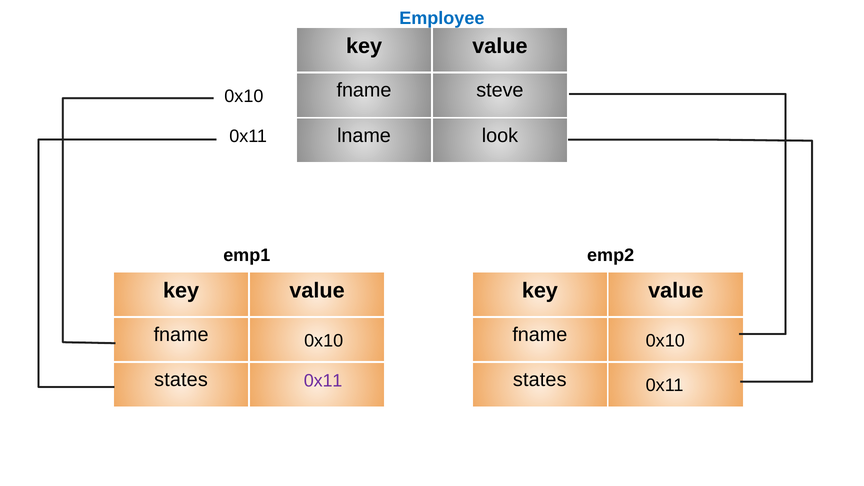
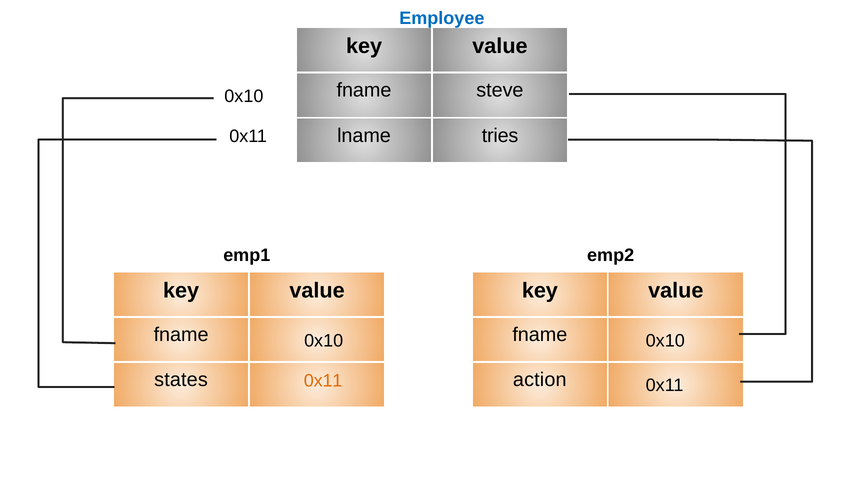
look: look -> tries (500, 136)
states: states -> action (540, 380)
0x11 colour: purple -> orange (323, 381)
